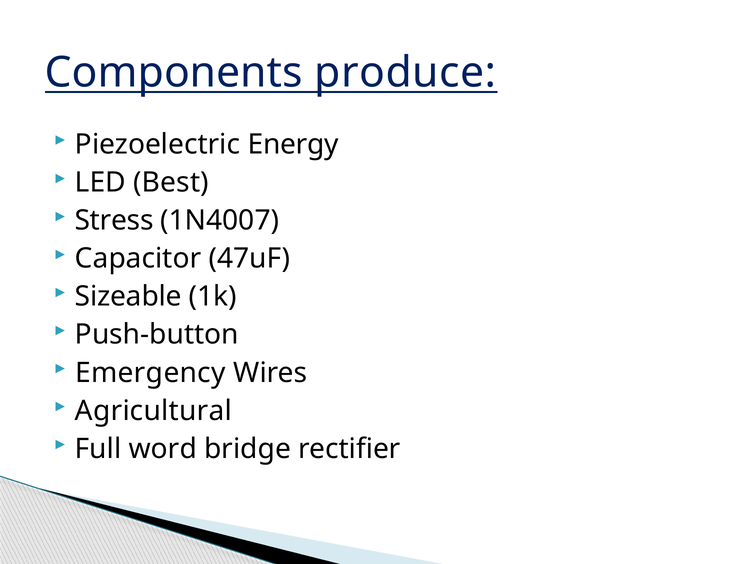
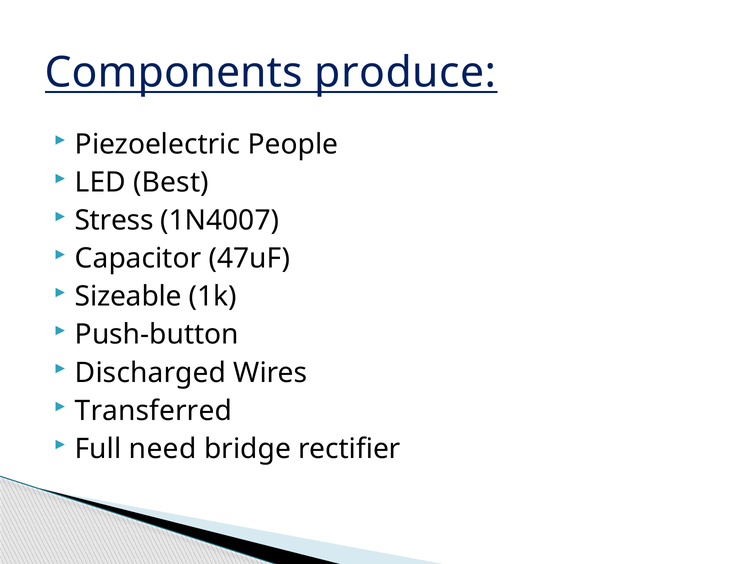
Energy: Energy -> People (293, 144)
Emergency: Emergency -> Discharged (151, 372)
Agricultural: Agricultural -> Transferred (153, 410)
word: word -> need (163, 448)
